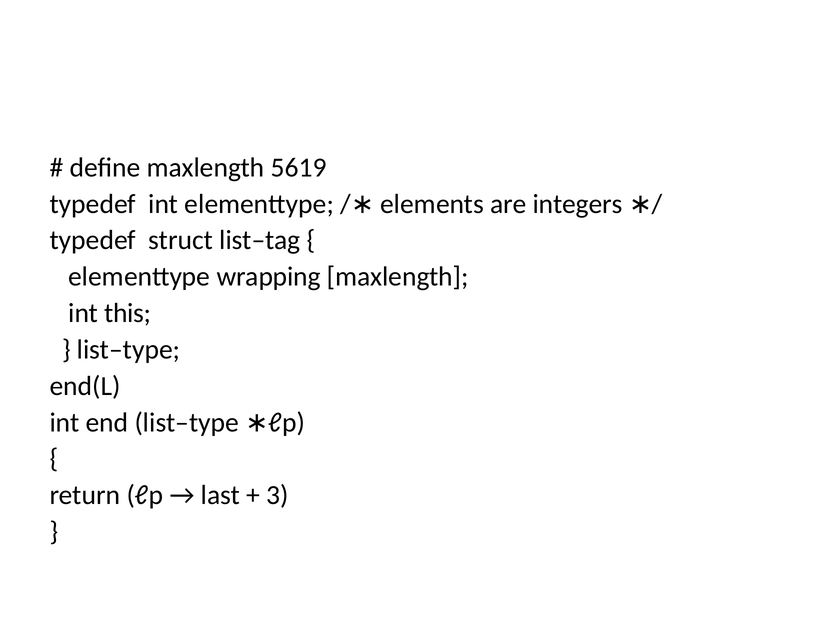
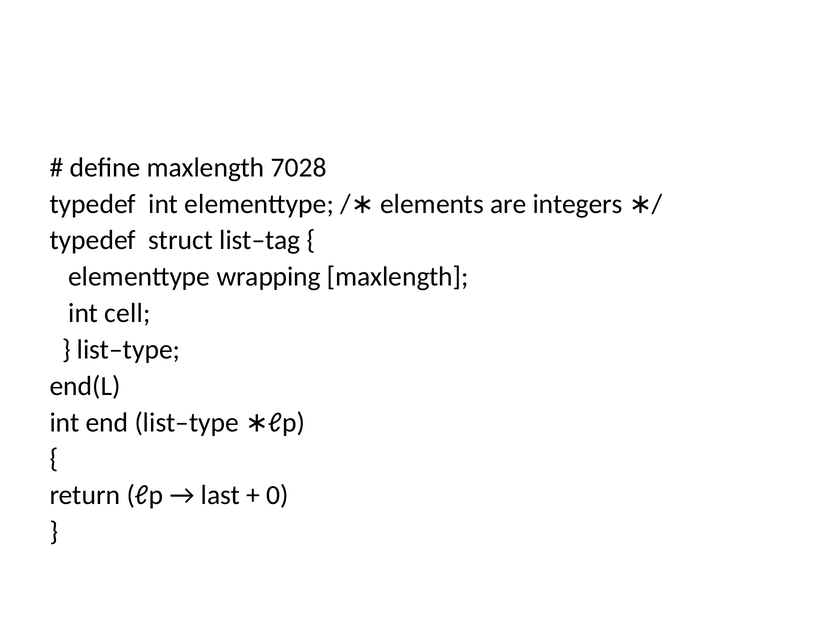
5619: 5619 -> 7028 (299, 168)
this: this -> cell (128, 313)
3: 3 -> 0 (277, 495)
